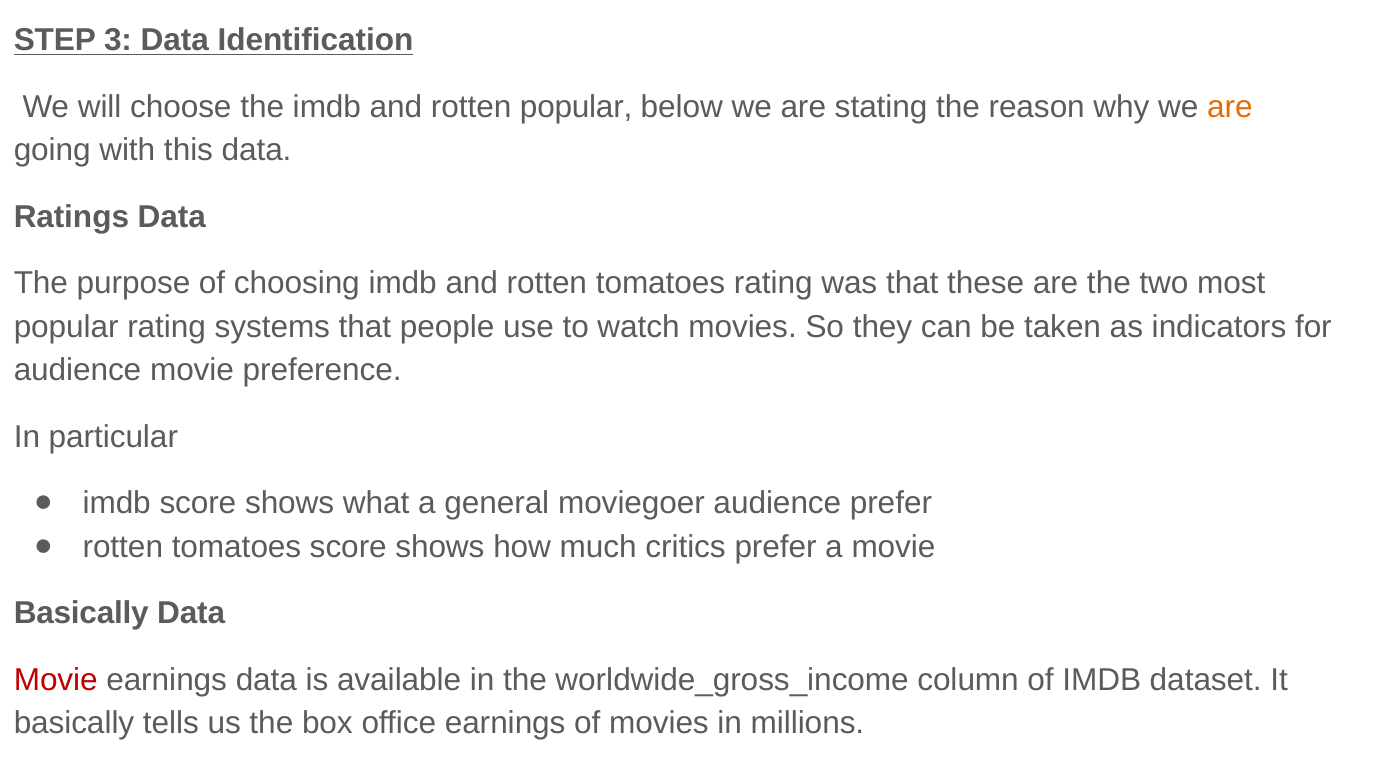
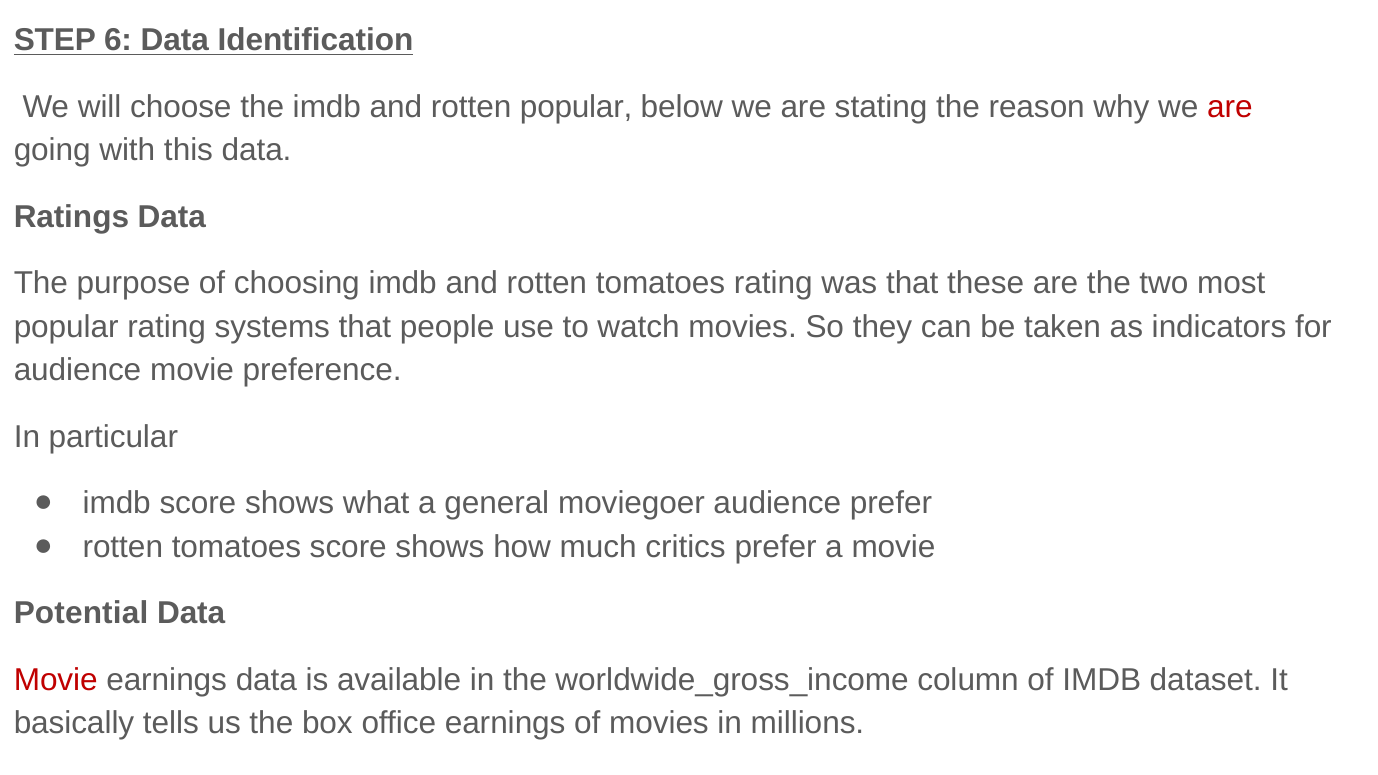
3: 3 -> 6 (118, 41)
are colour: orange -> red (1230, 107)
Basically: Basically -> Potential (81, 613)
